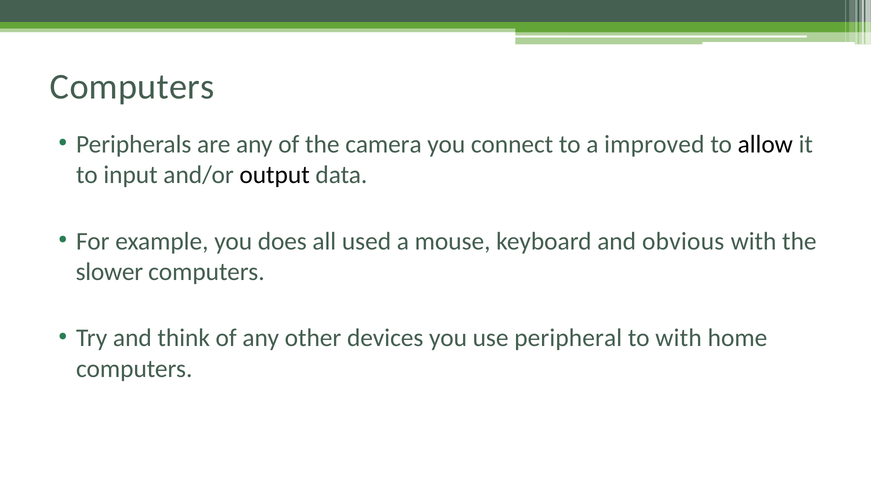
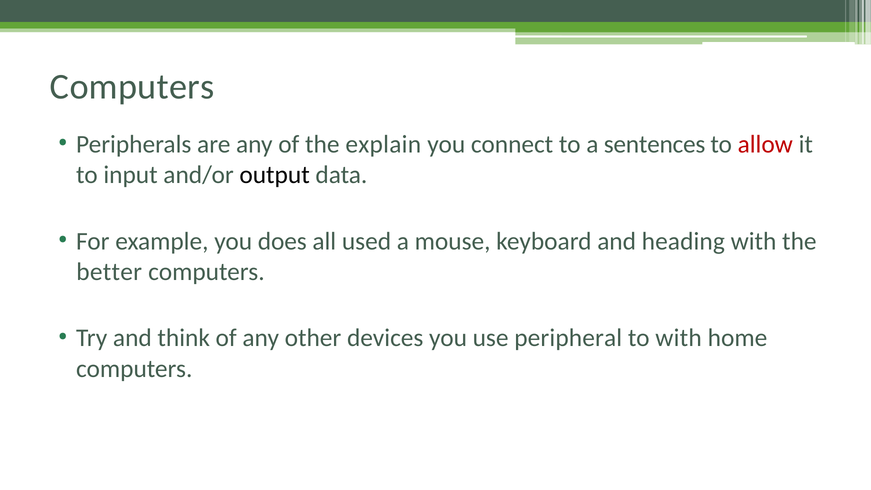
camera: camera -> explain (383, 144)
improved: improved -> sentences (655, 144)
allow colour: black -> red (765, 144)
obvious: obvious -> heading (683, 241)
slower: slower -> better (109, 272)
